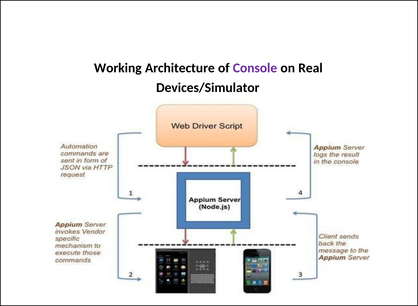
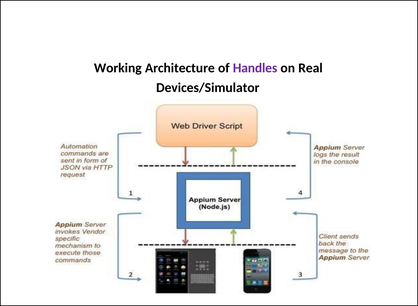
Console: Console -> Handles (255, 68)
